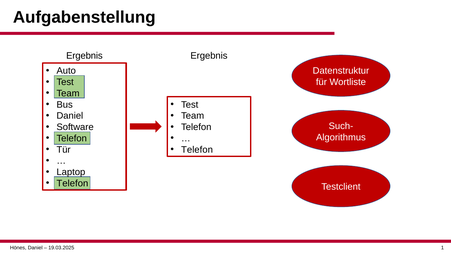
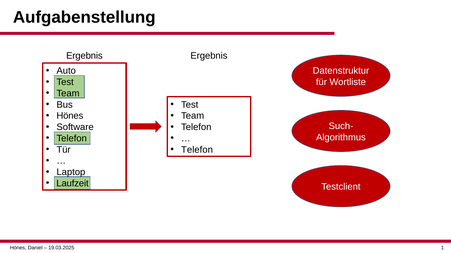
Daniel: Daniel -> Hönes (70, 116)
Telefon: Telefon -> Laufzeit (73, 184)
